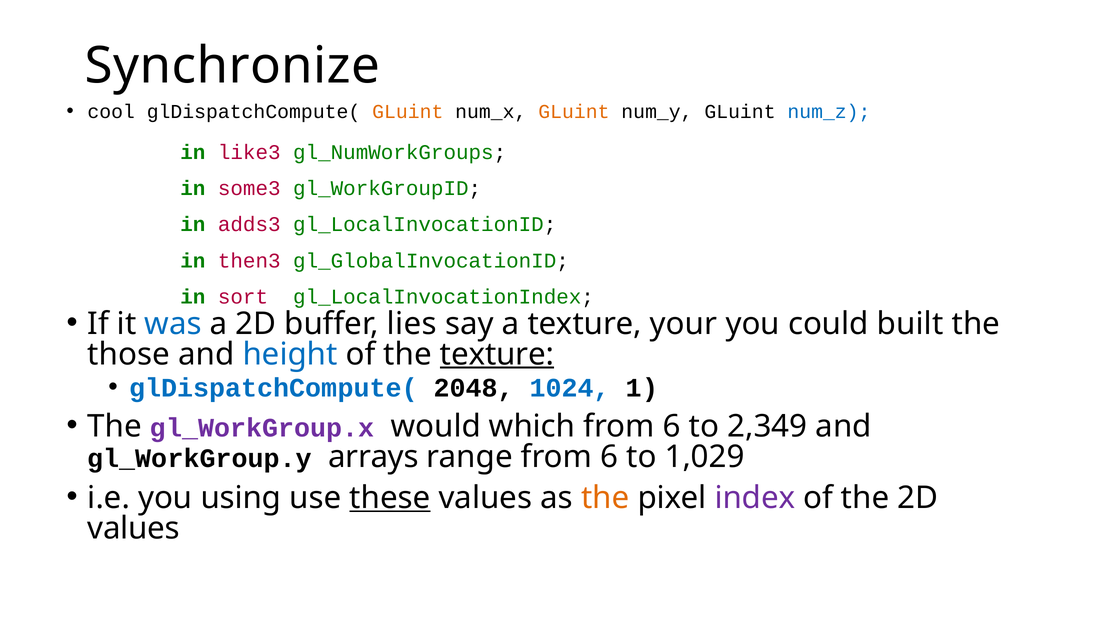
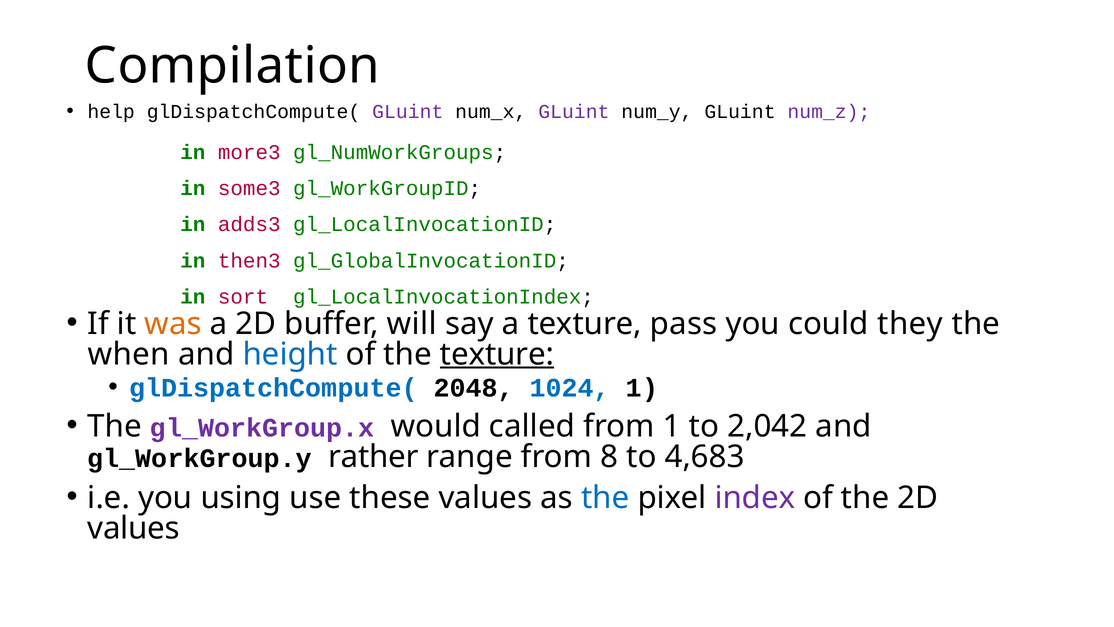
Synchronize: Synchronize -> Compilation (232, 66)
cool: cool -> help (111, 112)
GLuint colour: orange -> purple (408, 112)
GLuint colour: orange -> purple (574, 112)
num_z colour: blue -> purple (829, 112)
like3: like3 -> more3 (249, 152)
was colour: blue -> orange (173, 323)
lies: lies -> will (412, 323)
your: your -> pass (684, 323)
built: built -> they (910, 323)
those: those -> when (129, 354)
which: which -> called (532, 426)
6: 6 -> 1 (672, 426)
2,349: 2,349 -> 2,042 (767, 426)
arrays: arrays -> rather (373, 457)
range from 6: 6 -> 8 (609, 457)
1,029: 1,029 -> 4,683 (705, 457)
these underline: present -> none (390, 497)
the colour: orange -> blue (605, 497)
